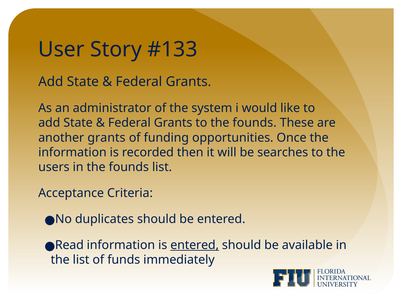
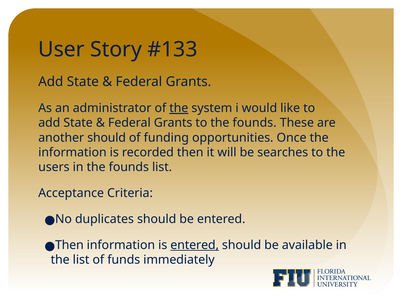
the underline: none -> present (179, 108)
another grants: grants -> should (107, 137)
Read: Read -> Then (69, 245)
